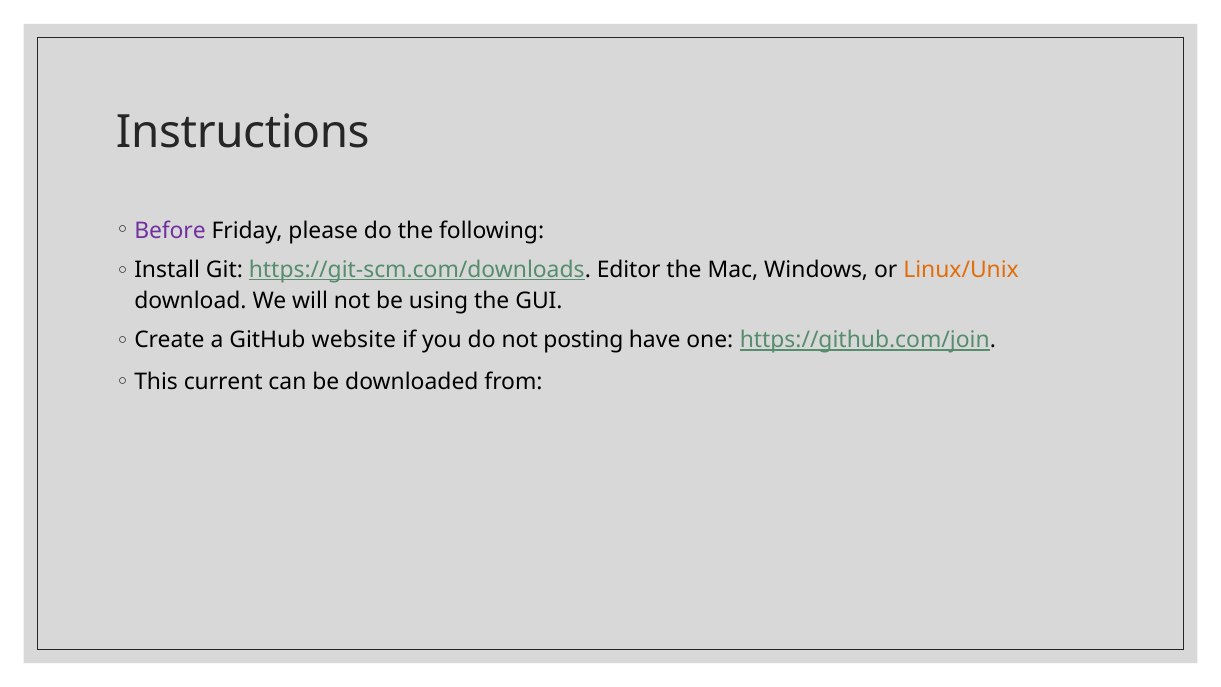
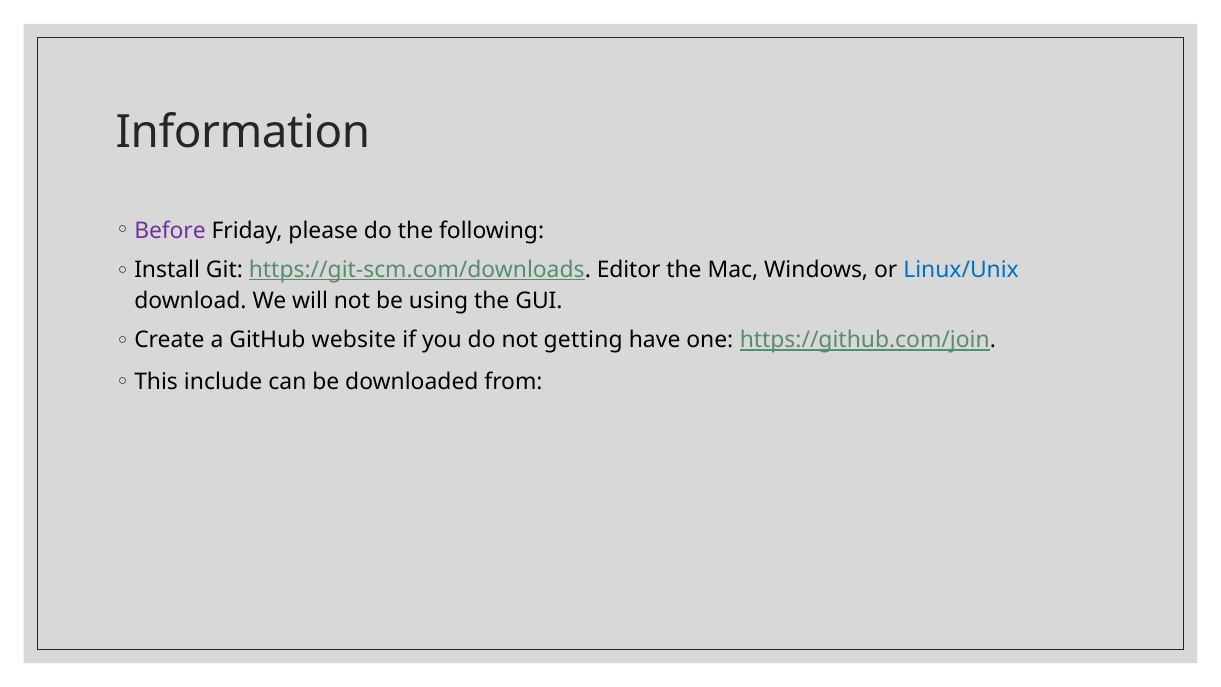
Instructions: Instructions -> Information (243, 133)
Linux/Unix colour: orange -> blue (961, 269)
posting: posting -> getting (583, 340)
current: current -> include (223, 382)
